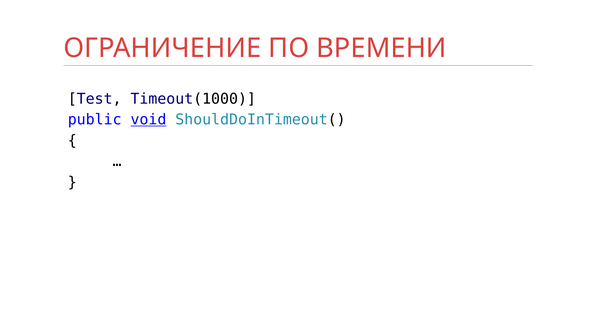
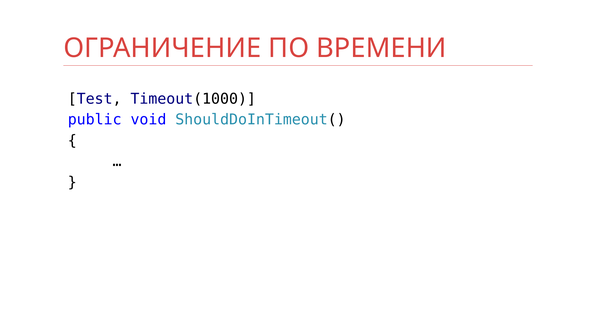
void underline: present -> none (148, 120)
